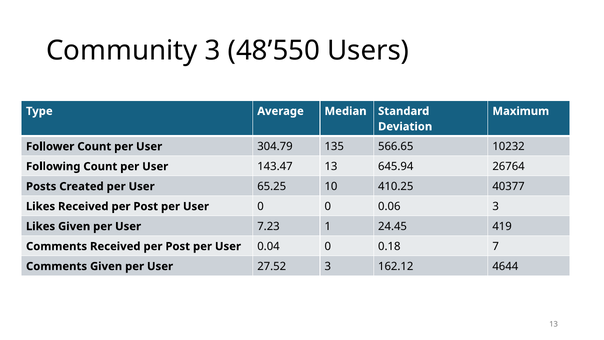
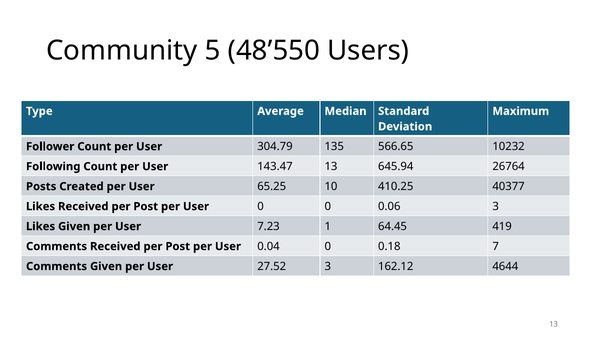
Community 3: 3 -> 5 (213, 51)
24.45: 24.45 -> 64.45 (393, 226)
